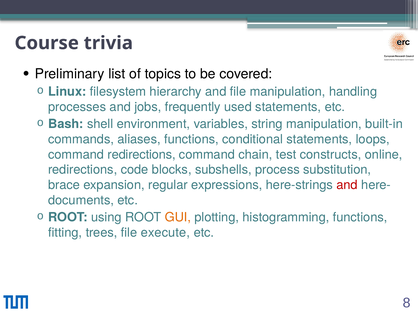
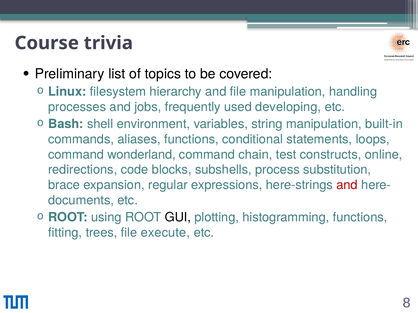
used statements: statements -> developing (288, 107)
command redirections: redirections -> wonderland (142, 155)
GUI colour: orange -> black (178, 218)
